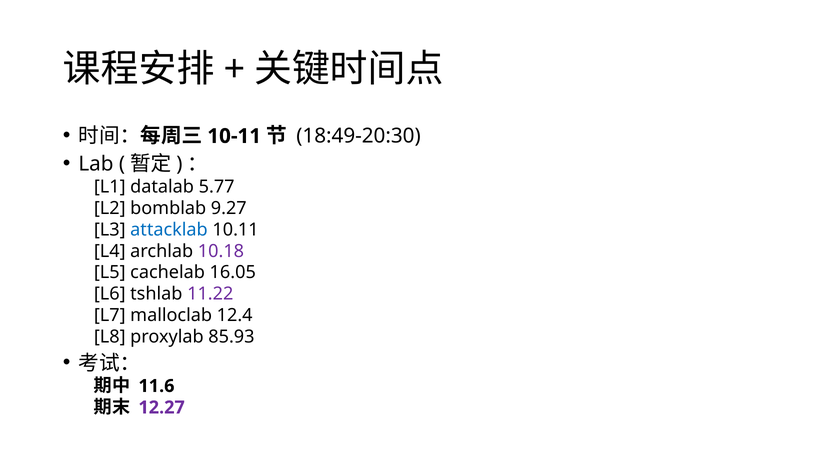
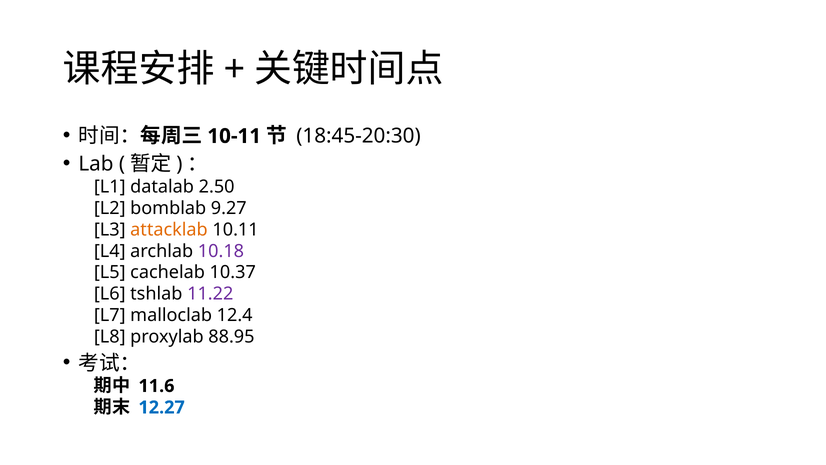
18:49-20:30: 18:49-20:30 -> 18:45-20:30 (359, 136)
5.77: 5.77 -> 2.50 (217, 187)
attacklab colour: blue -> orange (169, 229)
16.05: 16.05 -> 10.37 (233, 272)
85.93: 85.93 -> 88.95 (231, 336)
12.27 colour: purple -> blue (162, 407)
